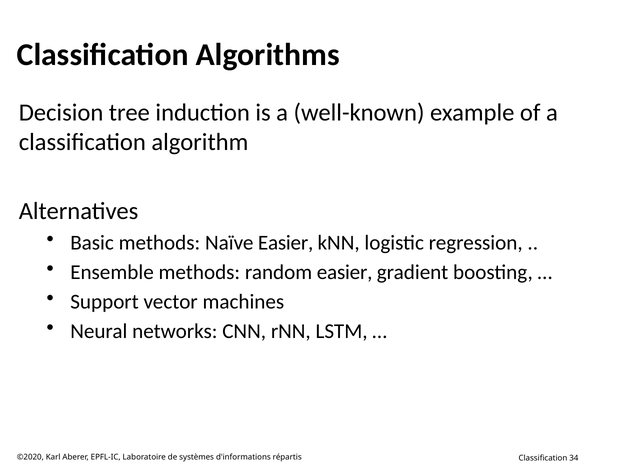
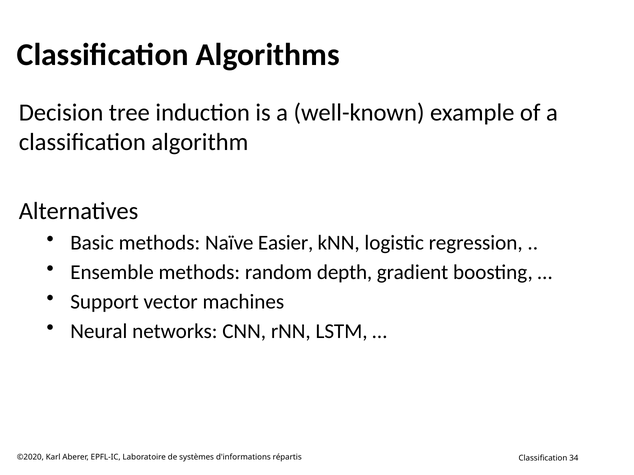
random easier: easier -> depth (345, 272)
